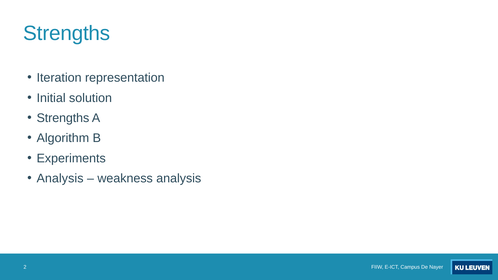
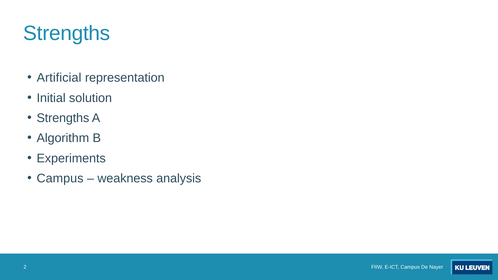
Iteration: Iteration -> Artificial (59, 78)
Analysis: Analysis -> Campus (60, 179)
